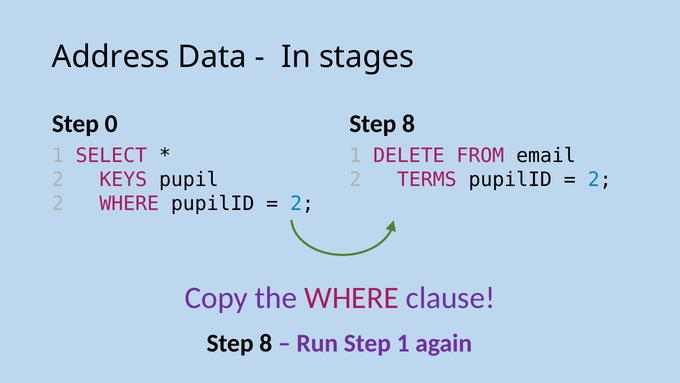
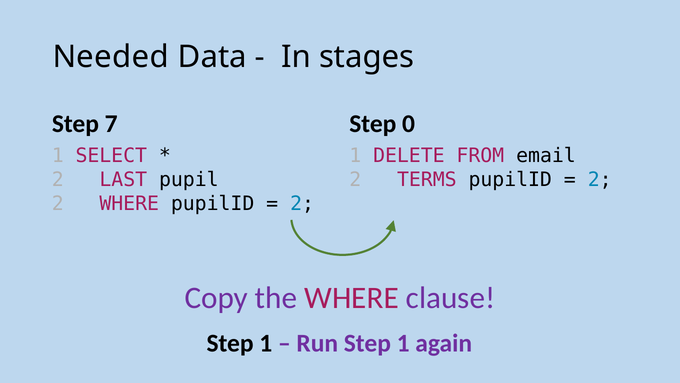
Address: Address -> Needed (111, 57)
0: 0 -> 7 (111, 124)
8: 8 -> 0 (409, 124)
KEYS: KEYS -> LAST (123, 179)
8: 8 -> 1 (266, 343)
